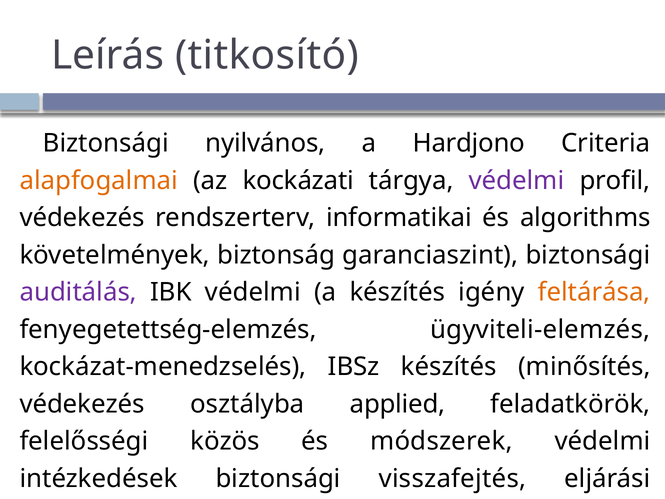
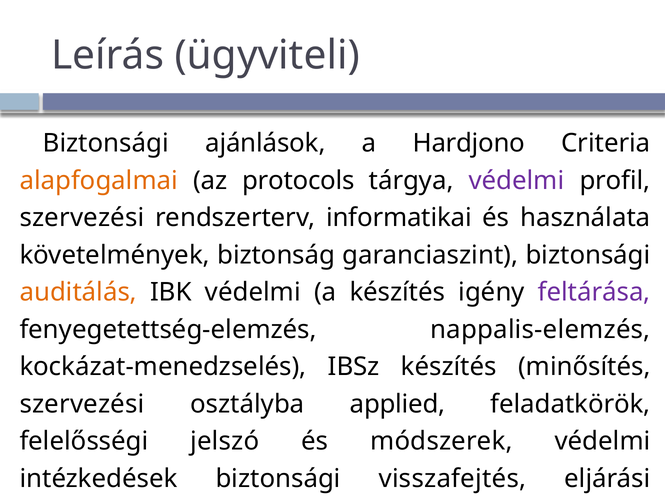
titkosító: titkosító -> ügyviteli (267, 55)
nyilvános: nyilvános -> ajánlások (265, 143)
kockázati: kockázati -> protocols (298, 180)
védekezés: védekezés -> szervezési (82, 218)
algorithms: algorithms -> használata (585, 218)
auditálás colour: purple -> orange (78, 292)
feltárása colour: orange -> purple (594, 292)
ügyviteli-elemzés: ügyviteli-elemzés -> nappalis-elemzés (540, 329)
védekezés: védekezés -> szervezési (82, 404)
közös: közös -> jelszó (225, 441)
